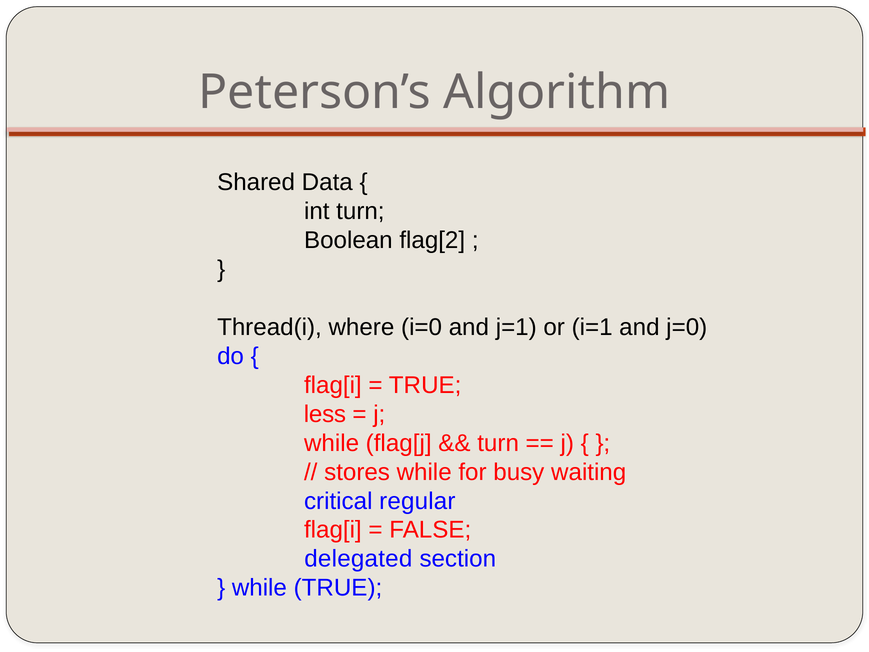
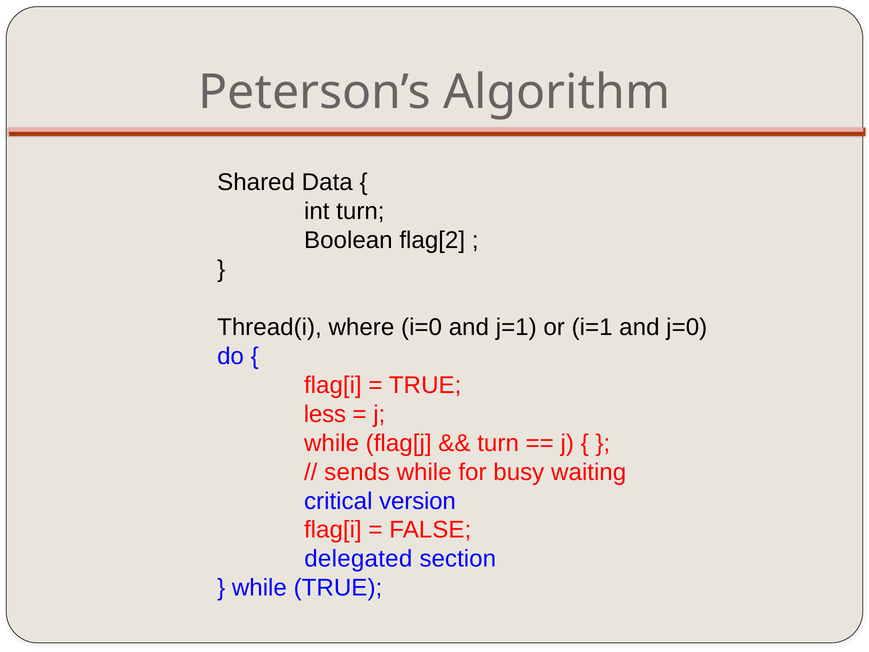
stores: stores -> sends (357, 472)
regular: regular -> version (418, 501)
